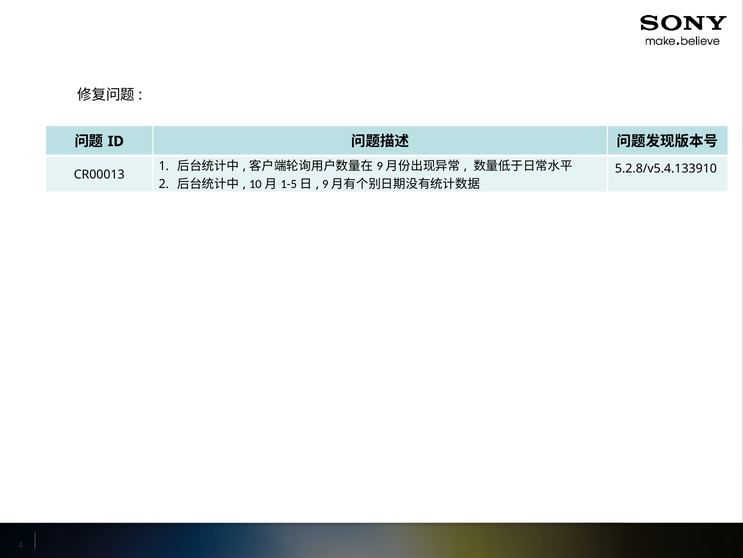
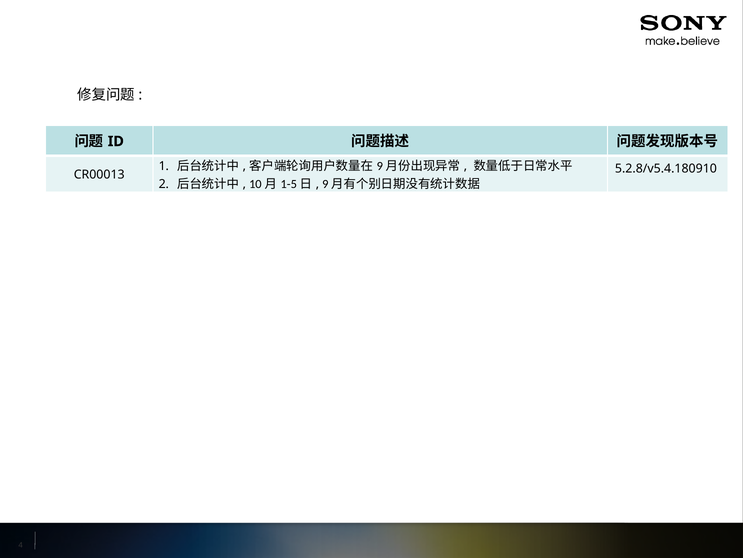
5.2.8/v5.4.133910: 5.2.8/v5.4.133910 -> 5.2.8/v5.4.180910 (666, 168)
